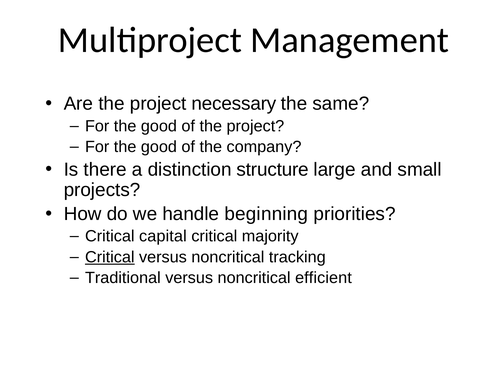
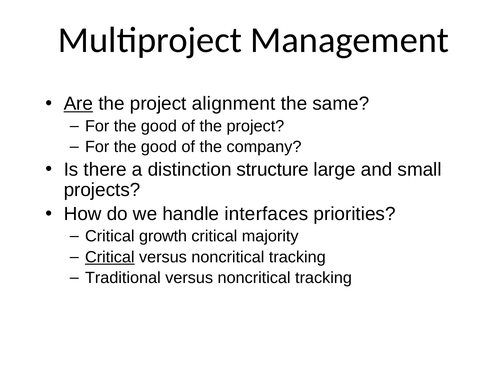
Are underline: none -> present (78, 104)
necessary: necessary -> alignment (234, 104)
beginning: beginning -> interfaces (266, 214)
capital: capital -> growth (163, 236)
efficient: efficient -> tracking (324, 278)
